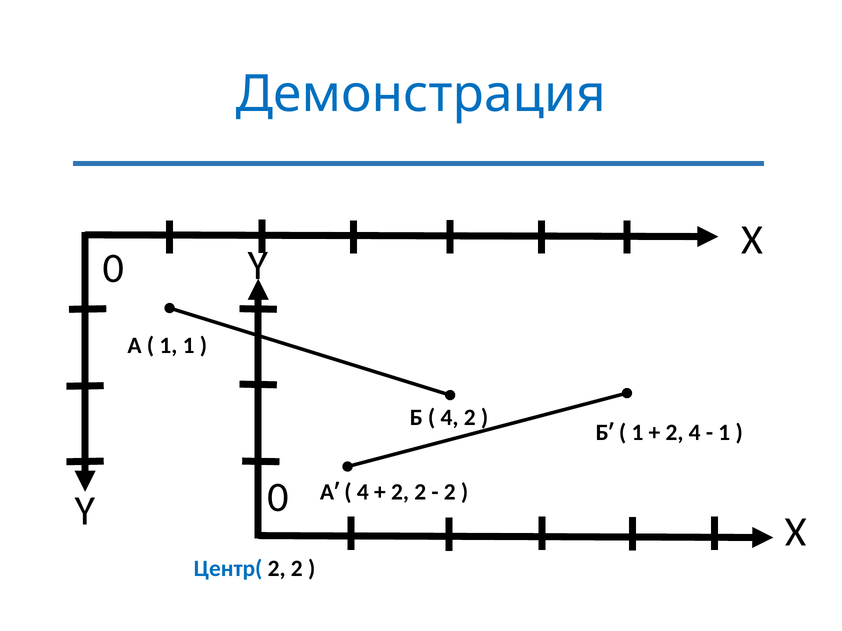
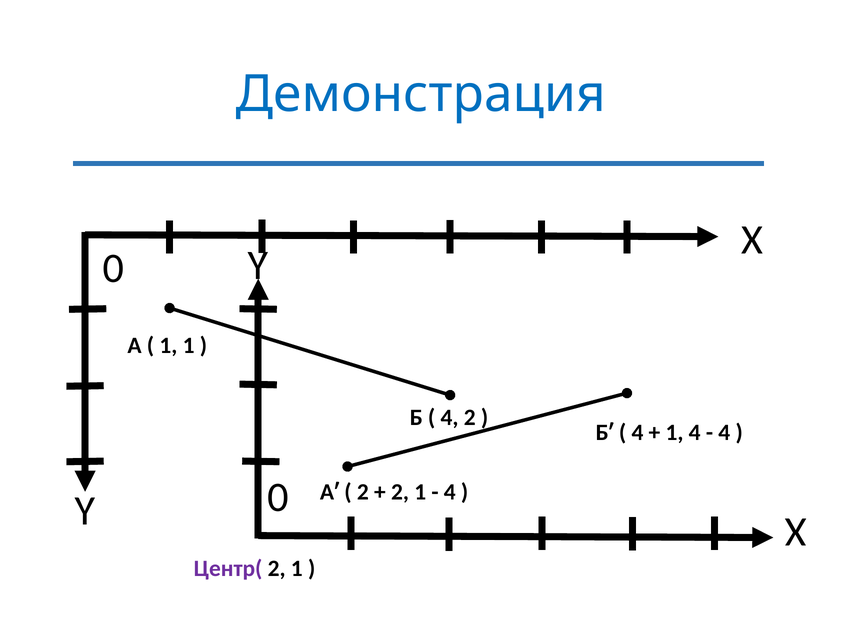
1: 1 -> 4 (637, 433)
2: 2 -> 1 (674, 433)
1: 1 -> 4 (724, 433)
4: 4 -> 2 (363, 492)
2: 2 -> 1 (420, 492)
2: 2 -> 4 (450, 492)
Центр( colour: blue -> purple (228, 569)
2: 2 -> 1 (297, 569)
